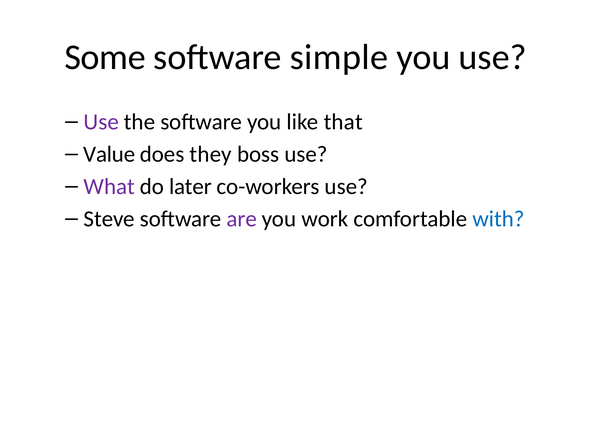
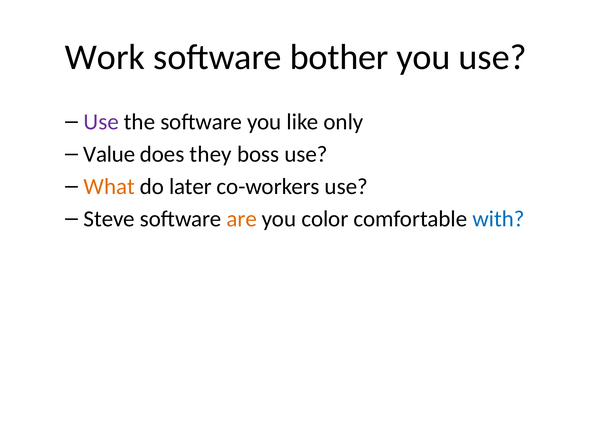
Some: Some -> Work (105, 57)
simple: simple -> bother (339, 57)
that: that -> only (343, 122)
What colour: purple -> orange (109, 187)
are colour: purple -> orange (242, 219)
work: work -> color (325, 219)
